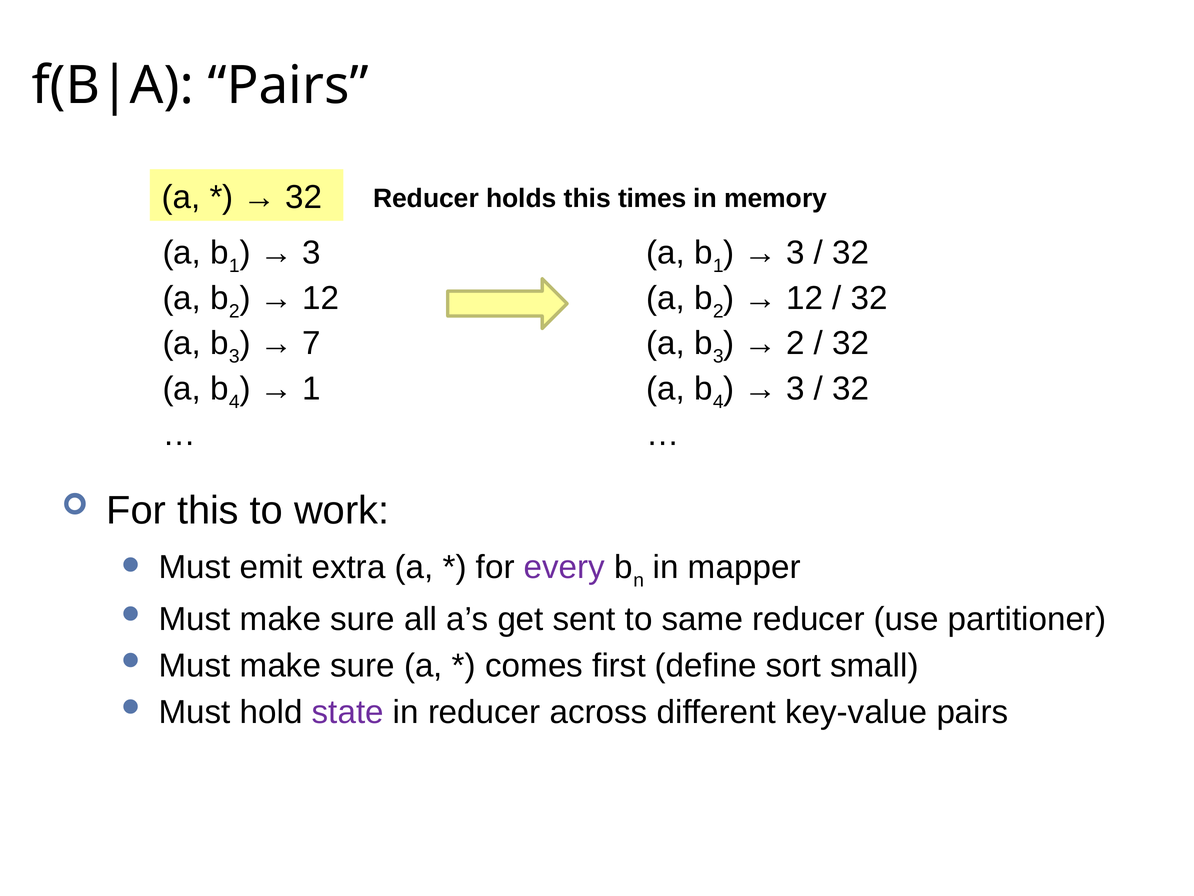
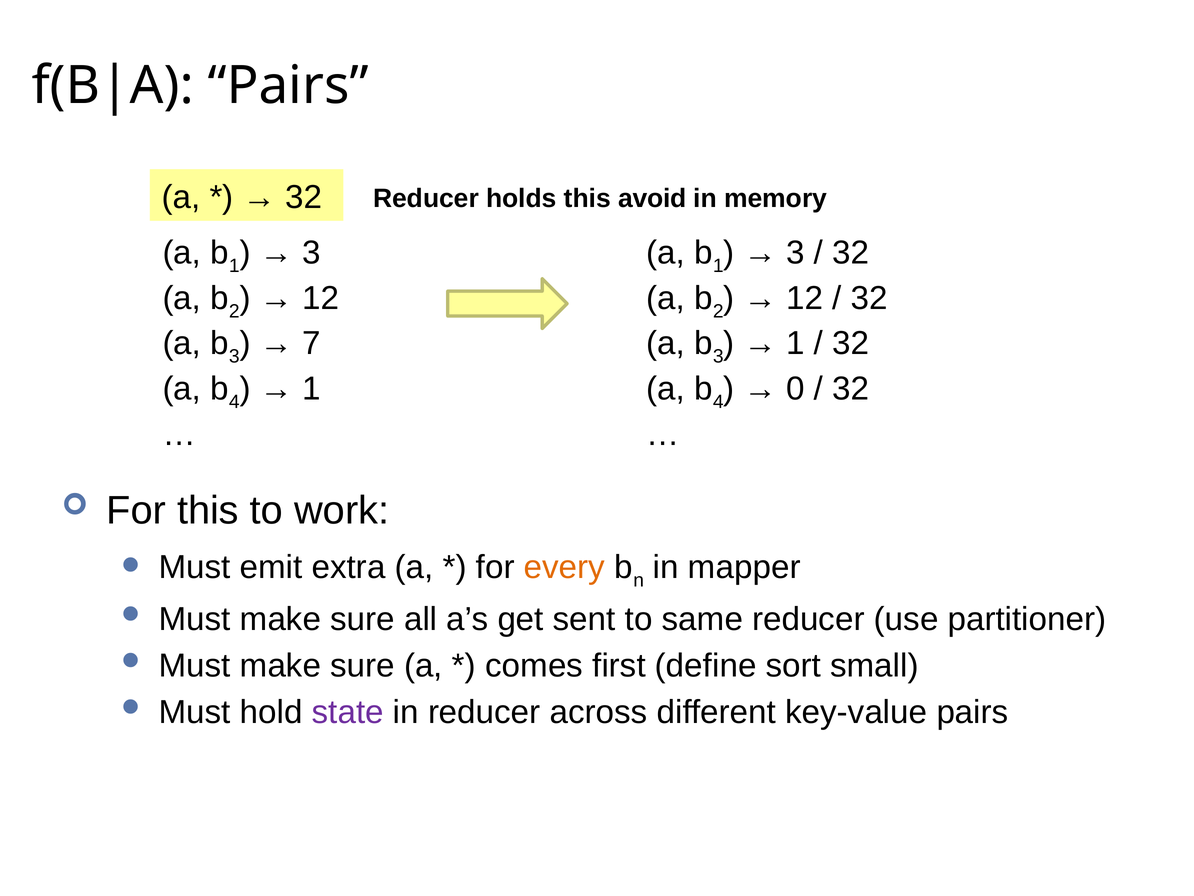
times: times -> avoid (652, 198)
2: 2 -> 1 (795, 343)
3: 3 -> 0 (795, 389)
every colour: purple -> orange (564, 567)
